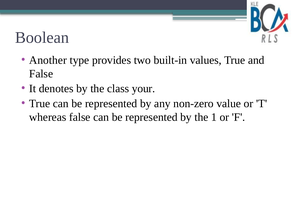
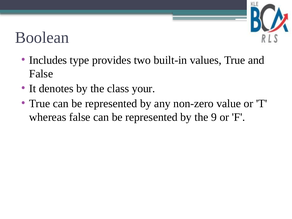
Another: Another -> Includes (48, 60)
1: 1 -> 9 (214, 117)
